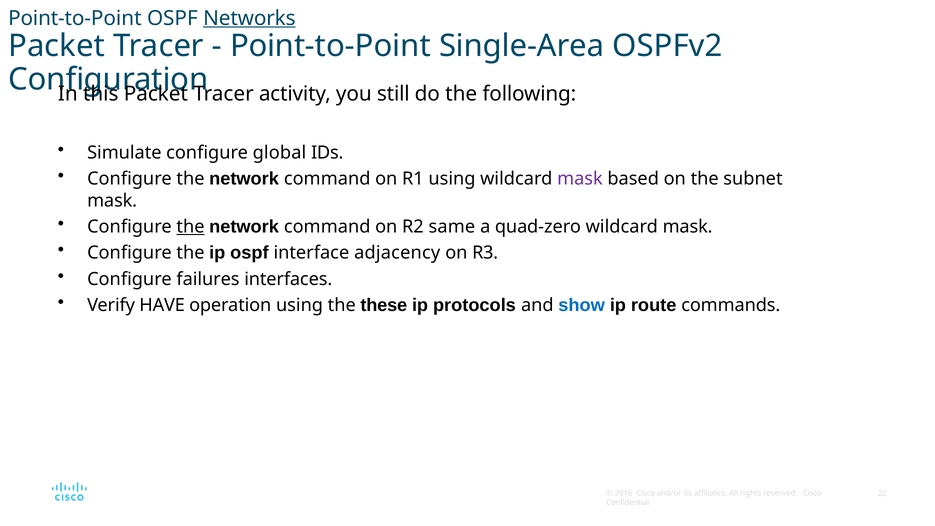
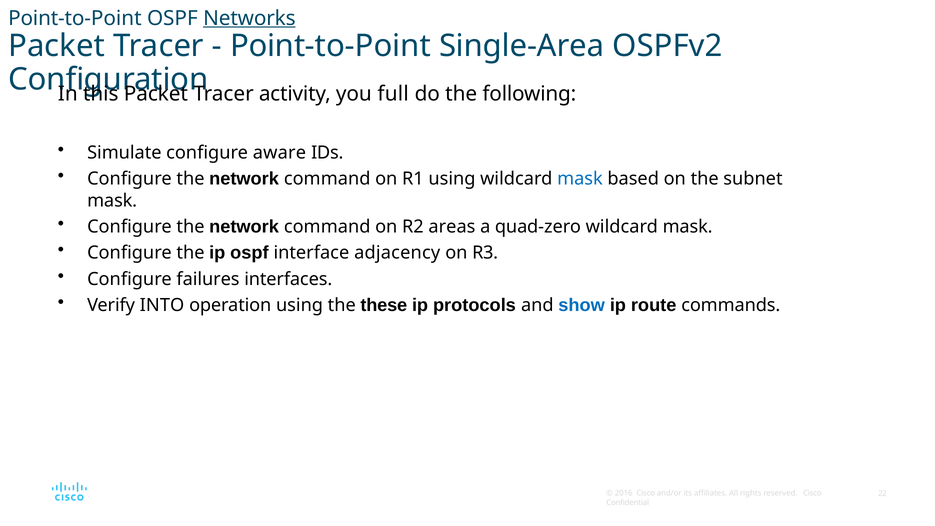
still: still -> full (393, 94)
global: global -> aware (279, 153)
mask colour: purple -> blue (580, 179)
the underline: present -> none (190, 227)
same: same -> areas (452, 227)
HAVE: HAVE -> INTO (162, 305)
